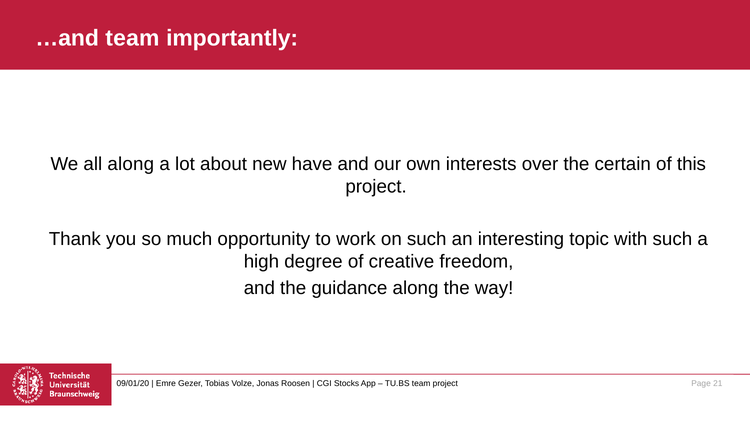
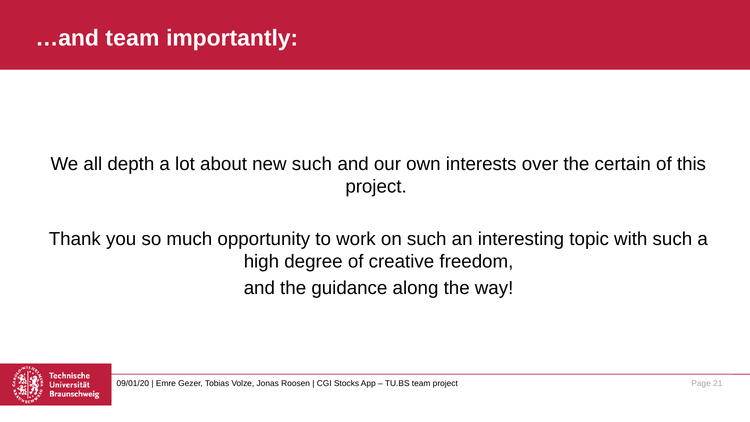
all along: along -> depth (131, 164)
new have: have -> such (312, 164)
